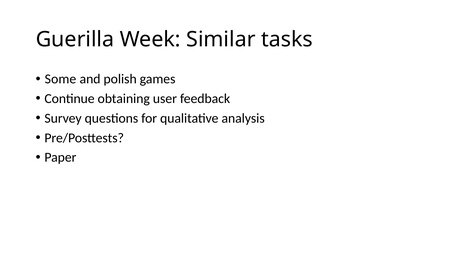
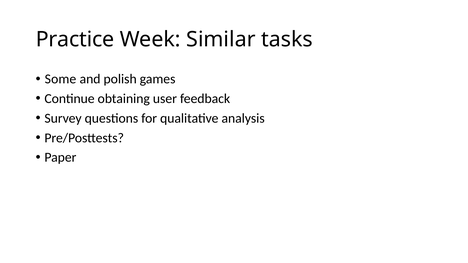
Guerilla: Guerilla -> Practice (75, 39)
